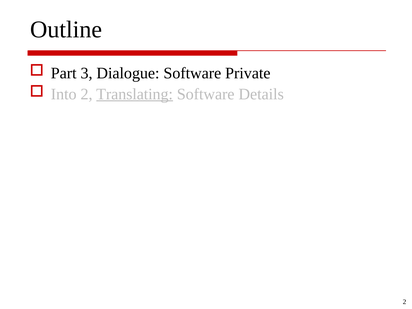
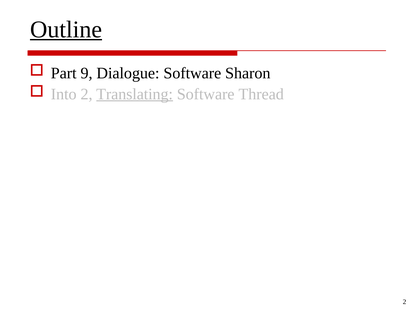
Outline underline: none -> present (66, 29)
3: 3 -> 9 (87, 73)
Private: Private -> Sharon (248, 73)
Details: Details -> Thread (261, 94)
